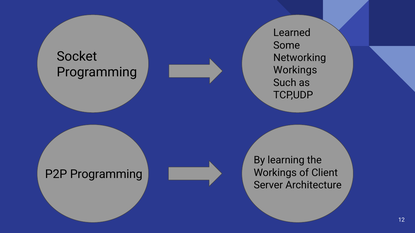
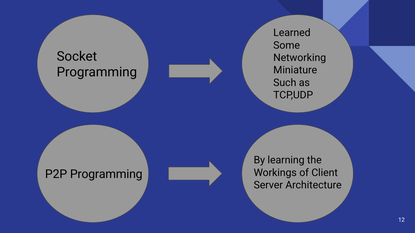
Workings: Workings -> Miniature (295, 70)
